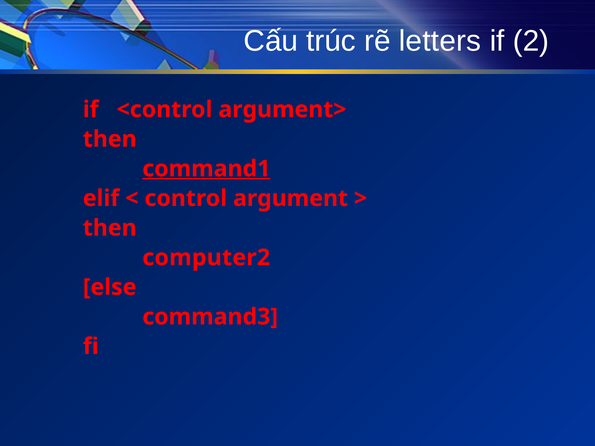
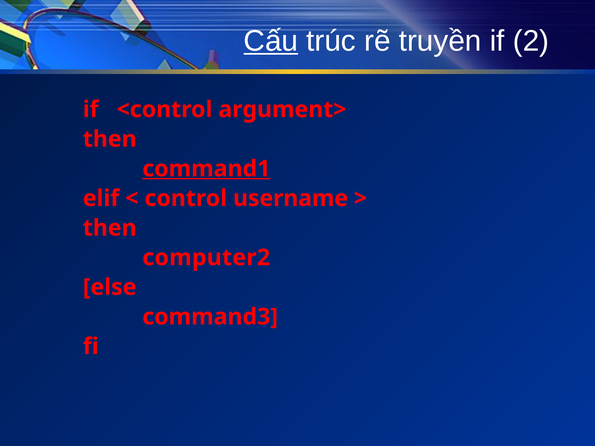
Cấu underline: none -> present (271, 41)
letters: letters -> truyền (440, 41)
argument: argument -> username (291, 198)
